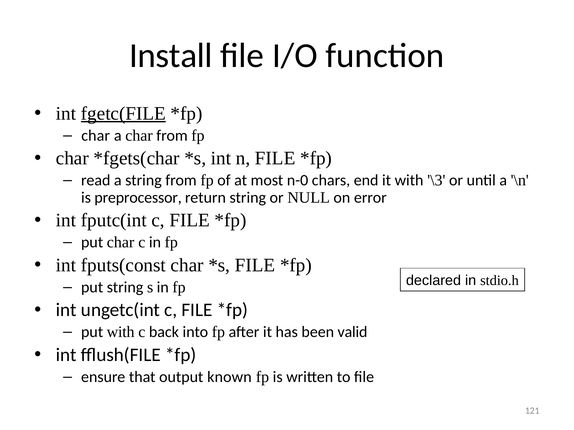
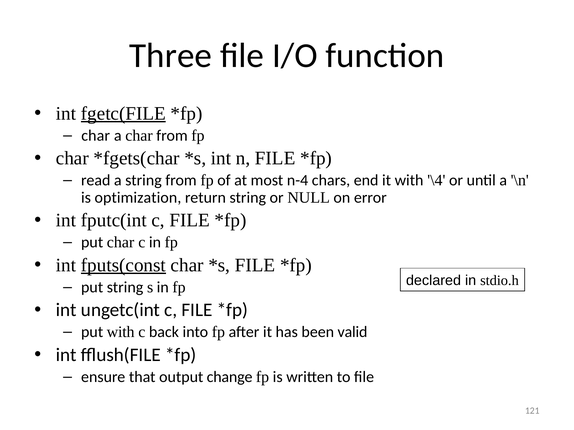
Install: Install -> Three (171, 56)
n-0: n-0 -> n-4 (298, 181)
\3: \3 -> \4 (436, 181)
preprocessor: preprocessor -> optimization (138, 198)
fputs(const underline: none -> present (123, 265)
known: known -> change (230, 377)
